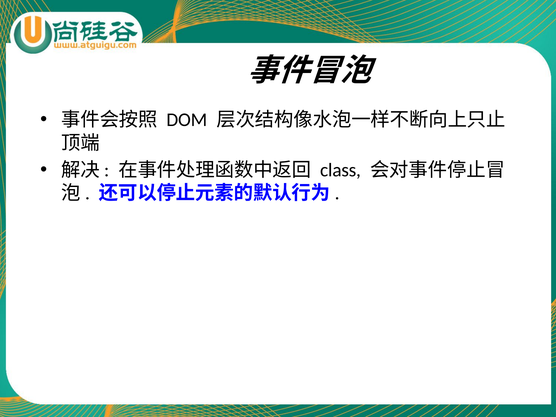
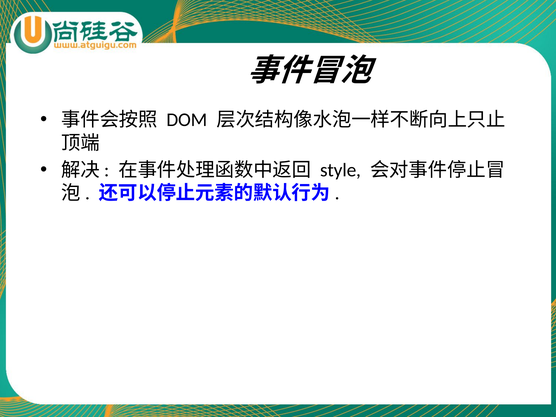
class: class -> style (341, 170)
